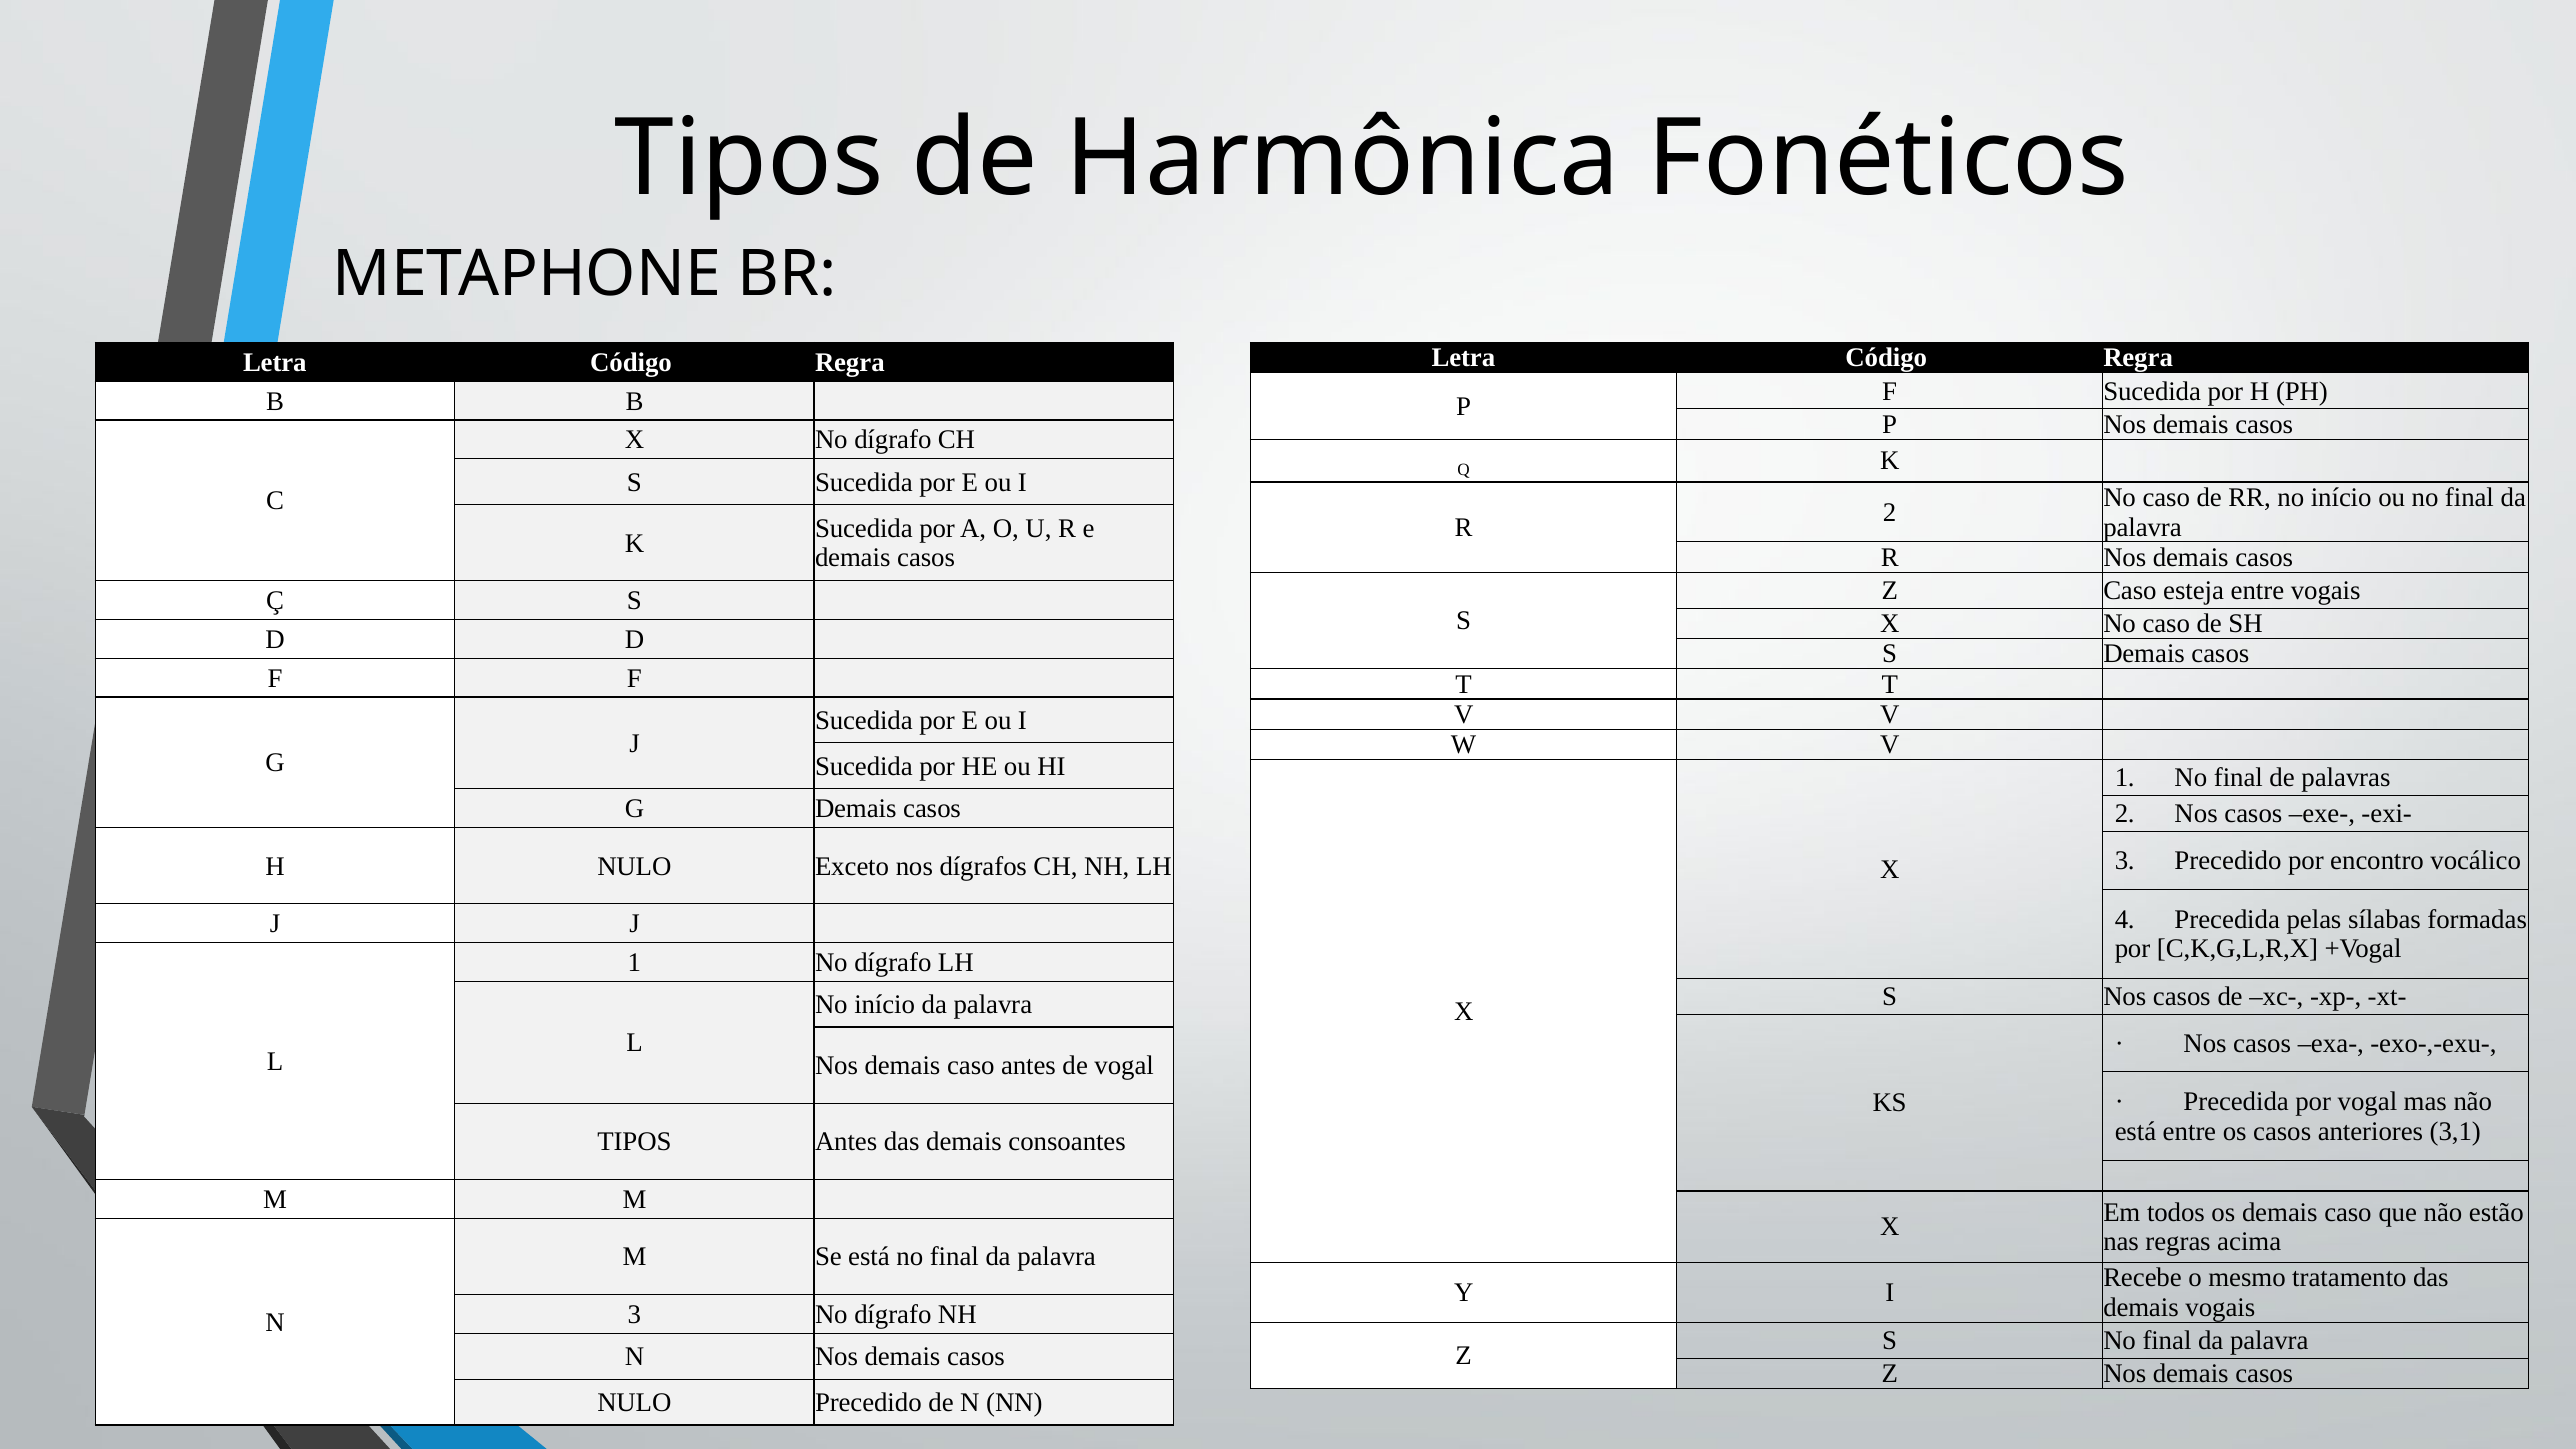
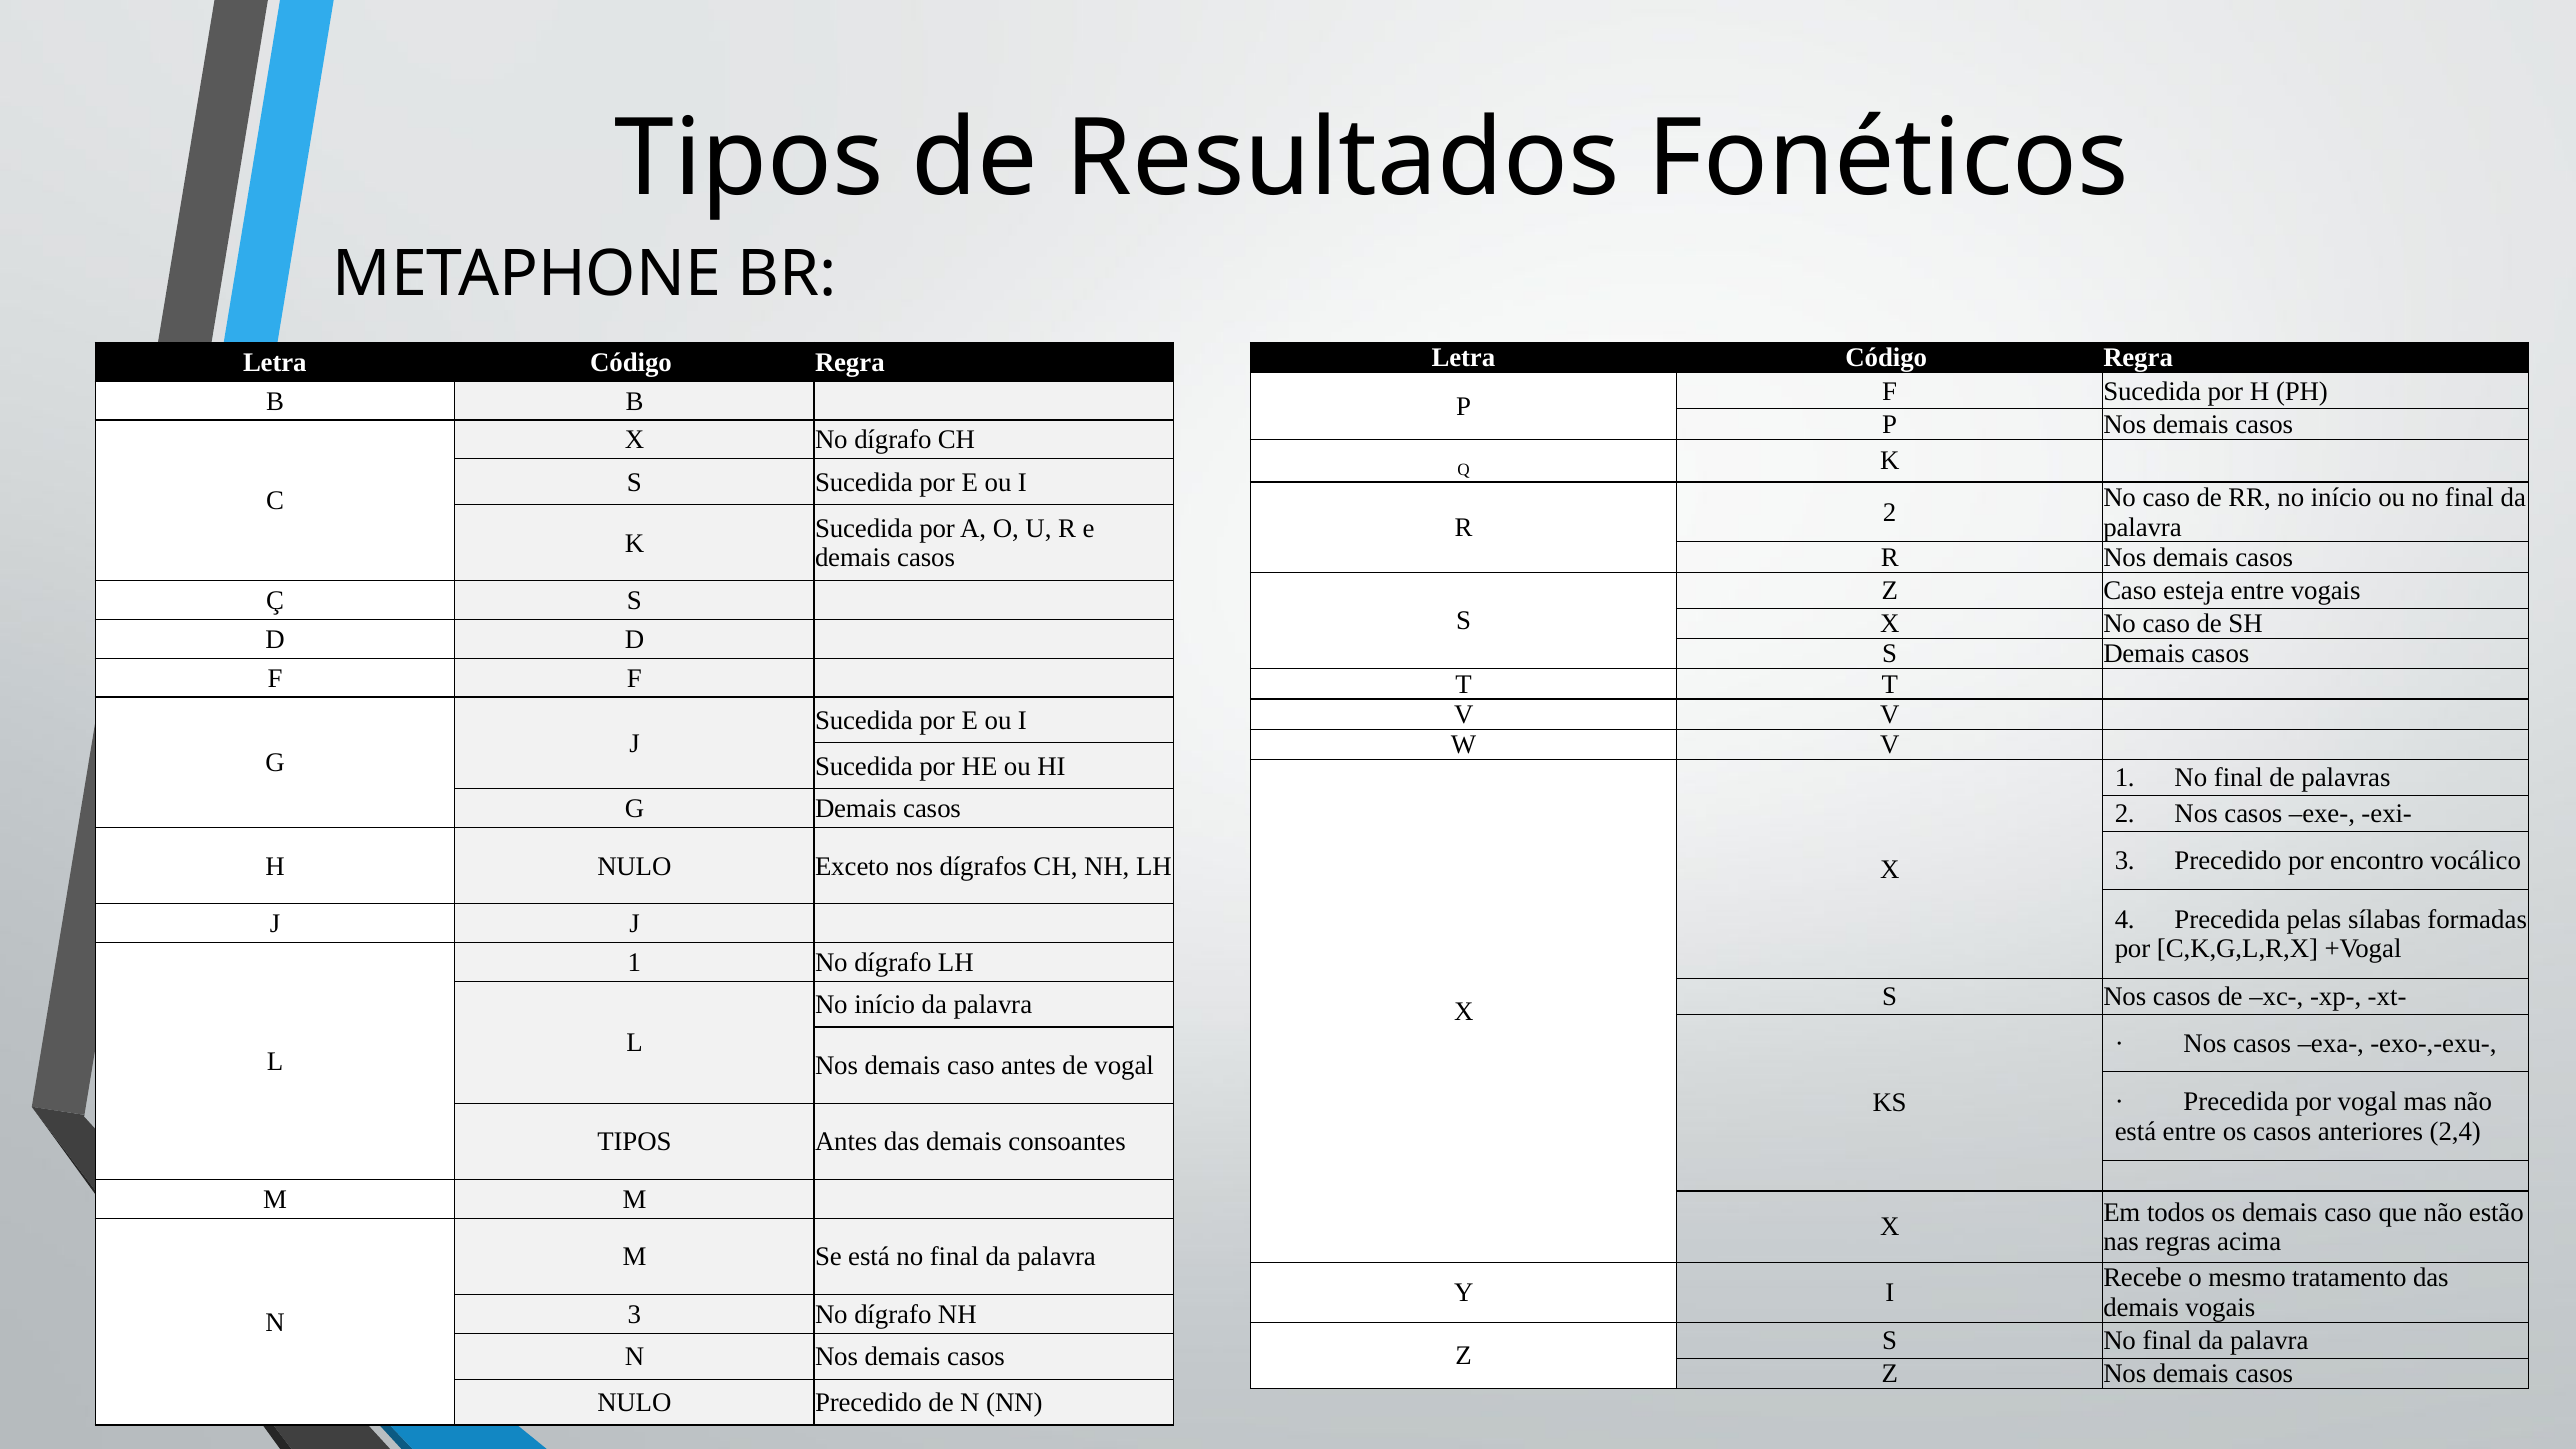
Harmônica: Harmônica -> Resultados (1343, 159)
3,1: 3,1 -> 2,4 (2455, 1131)
